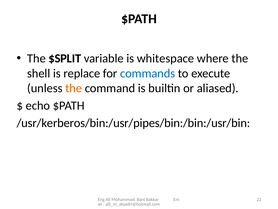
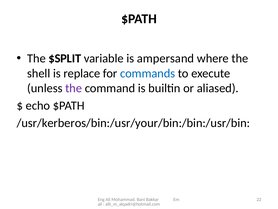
whitespace: whitespace -> ampersand (165, 58)
the colour: orange -> purple (74, 88)
/usr/kerberos/bin:/usr/pipes/bin:/bin:/usr/bin: /usr/kerberos/bin:/usr/pipes/bin:/bin:/usr/bin -> /usr/kerberos/bin:/usr/your/bin:/bin:/usr/bin (133, 123)
